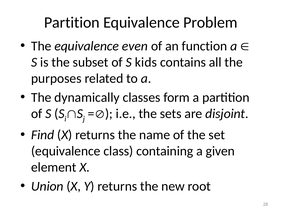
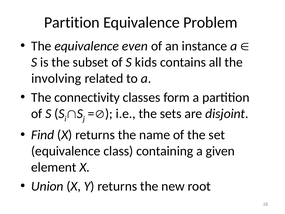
function: function -> instance (204, 46)
purposes: purposes -> involving (56, 78)
dynamically: dynamically -> connectivity (87, 97)
